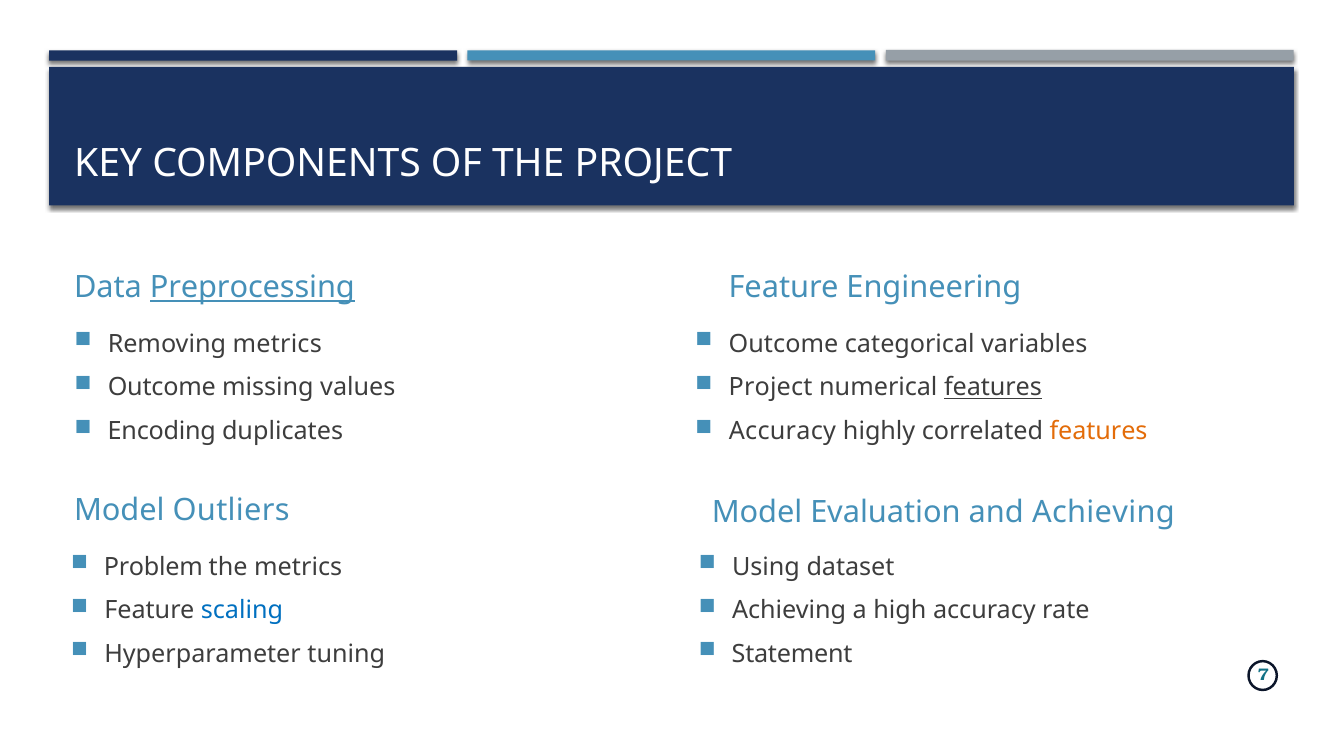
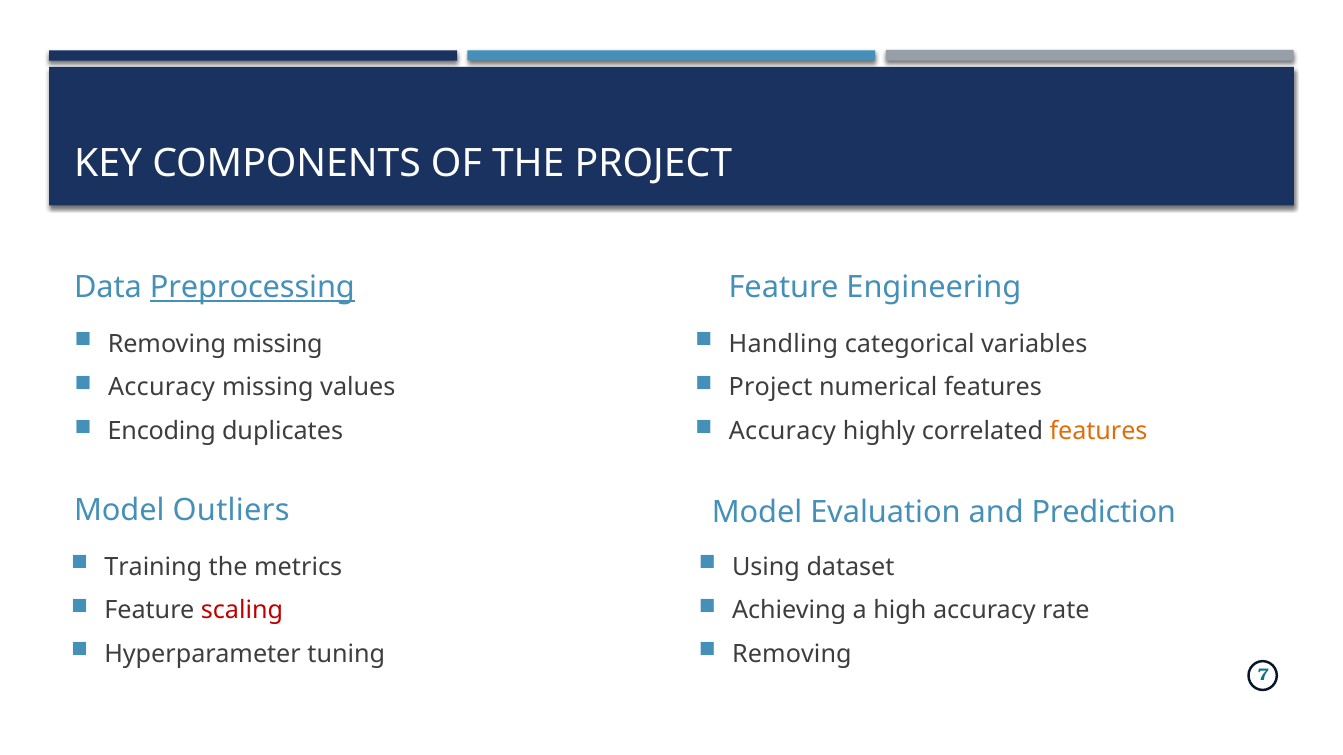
Removing metrics: metrics -> missing (277, 344)
Outcome: Outcome -> Handling (783, 344)
Outcome: Outcome -> Accuracy (162, 388)
features underline: present -> none (993, 388)
and Achieving: Achieving -> Prediction (1104, 512)
Problem: Problem -> Training (153, 567)
scaling colour: blue -> red (242, 611)
Statement: Statement -> Removing (792, 654)
